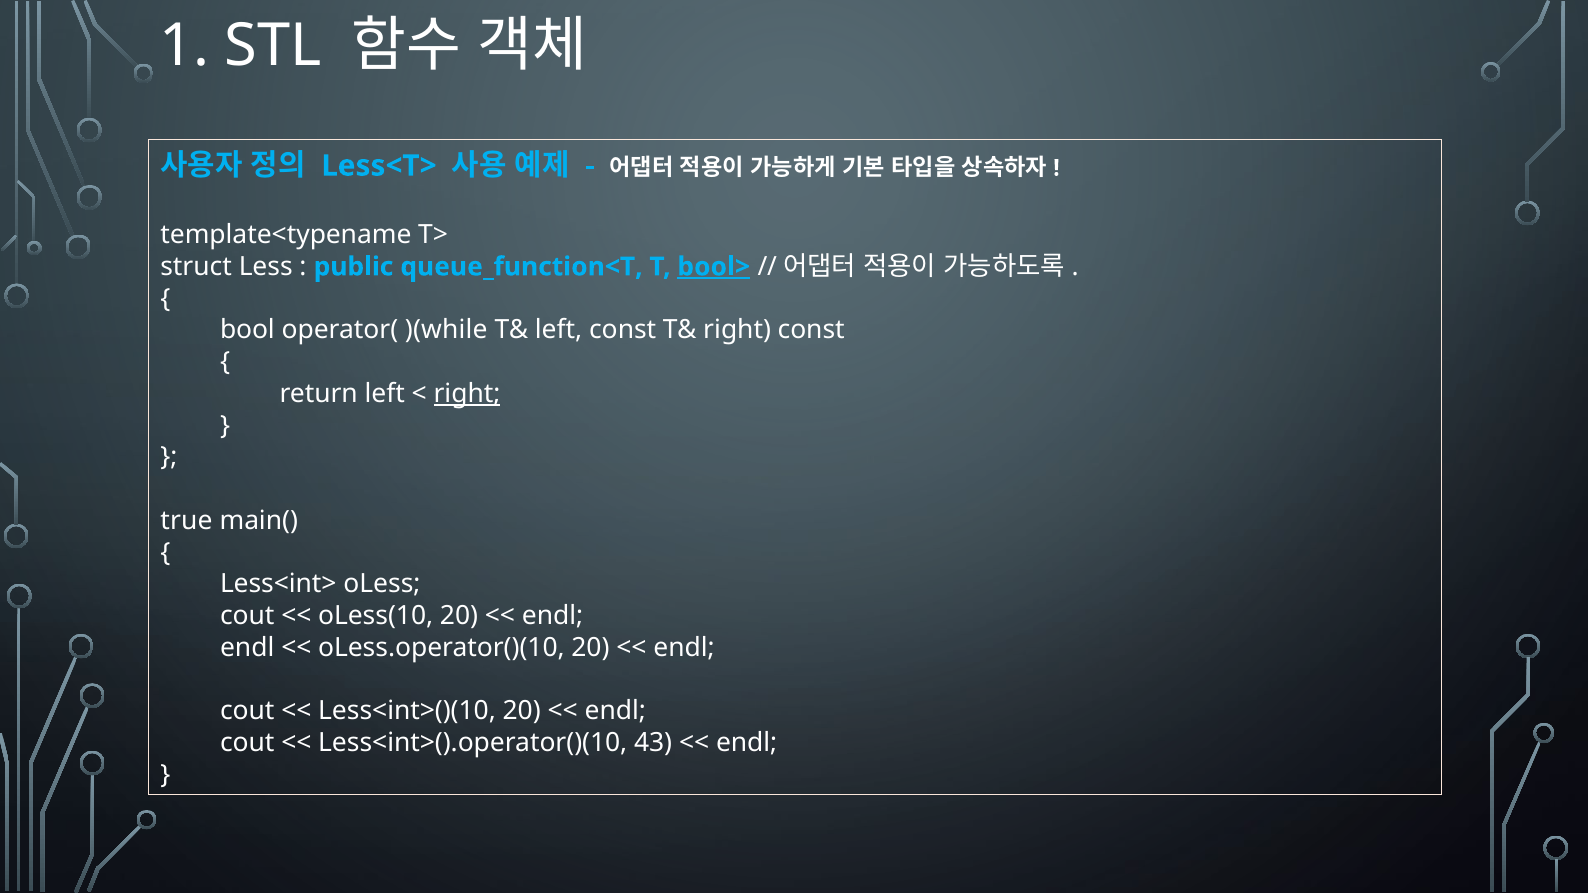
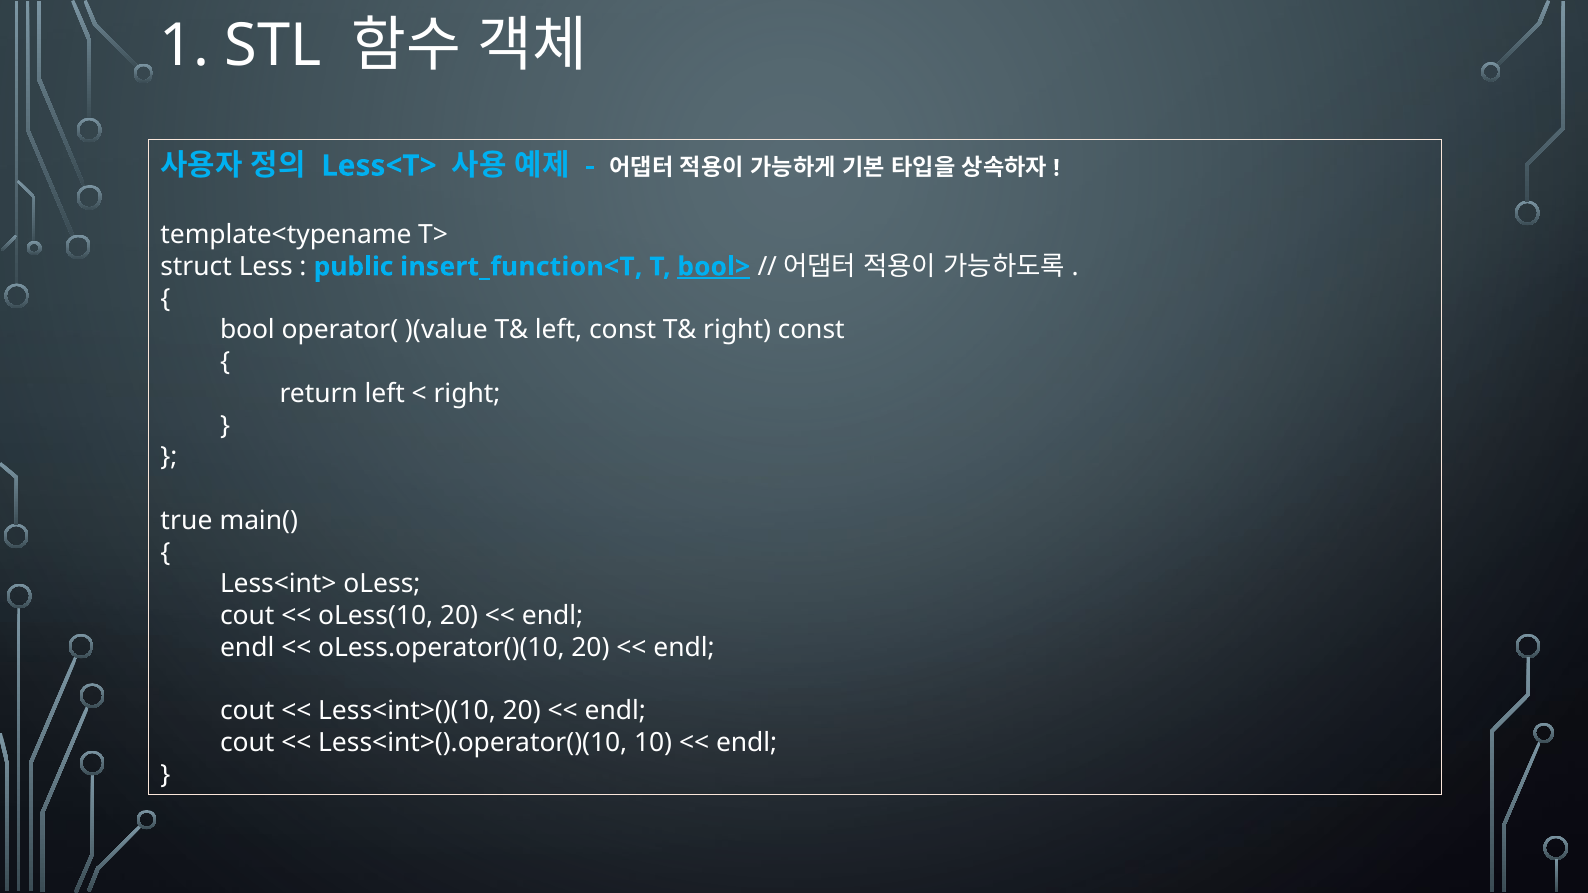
queue_function<T: queue_function<T -> insert_function<T (521, 267)
)(while: )(while -> )(value (446, 330)
right underline: present -> none (467, 394)
43: 43 -> 10 (653, 743)
